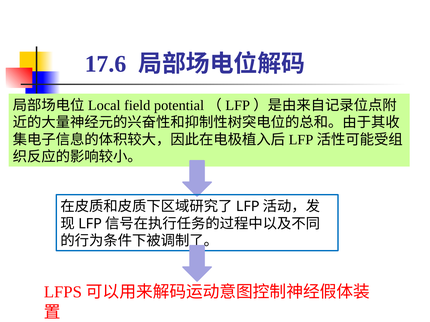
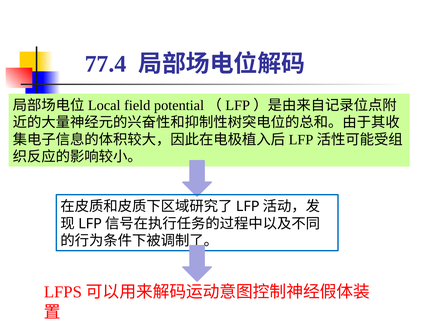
17.6: 17.6 -> 77.4 (106, 64)
